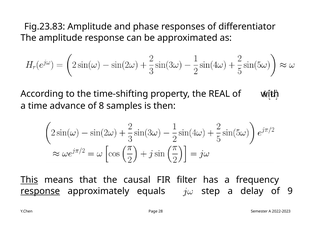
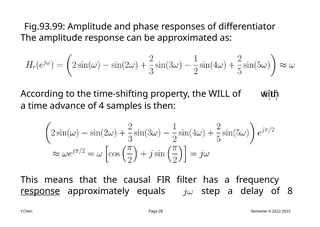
Fig.23.83: Fig.23.83 -> Fig.93.99 (45, 27)
REAL: REAL -> WILL (219, 94)
8: 8 -> 4 (101, 106)
This underline: present -> none (29, 179)
9: 9 -> 8 (290, 191)
